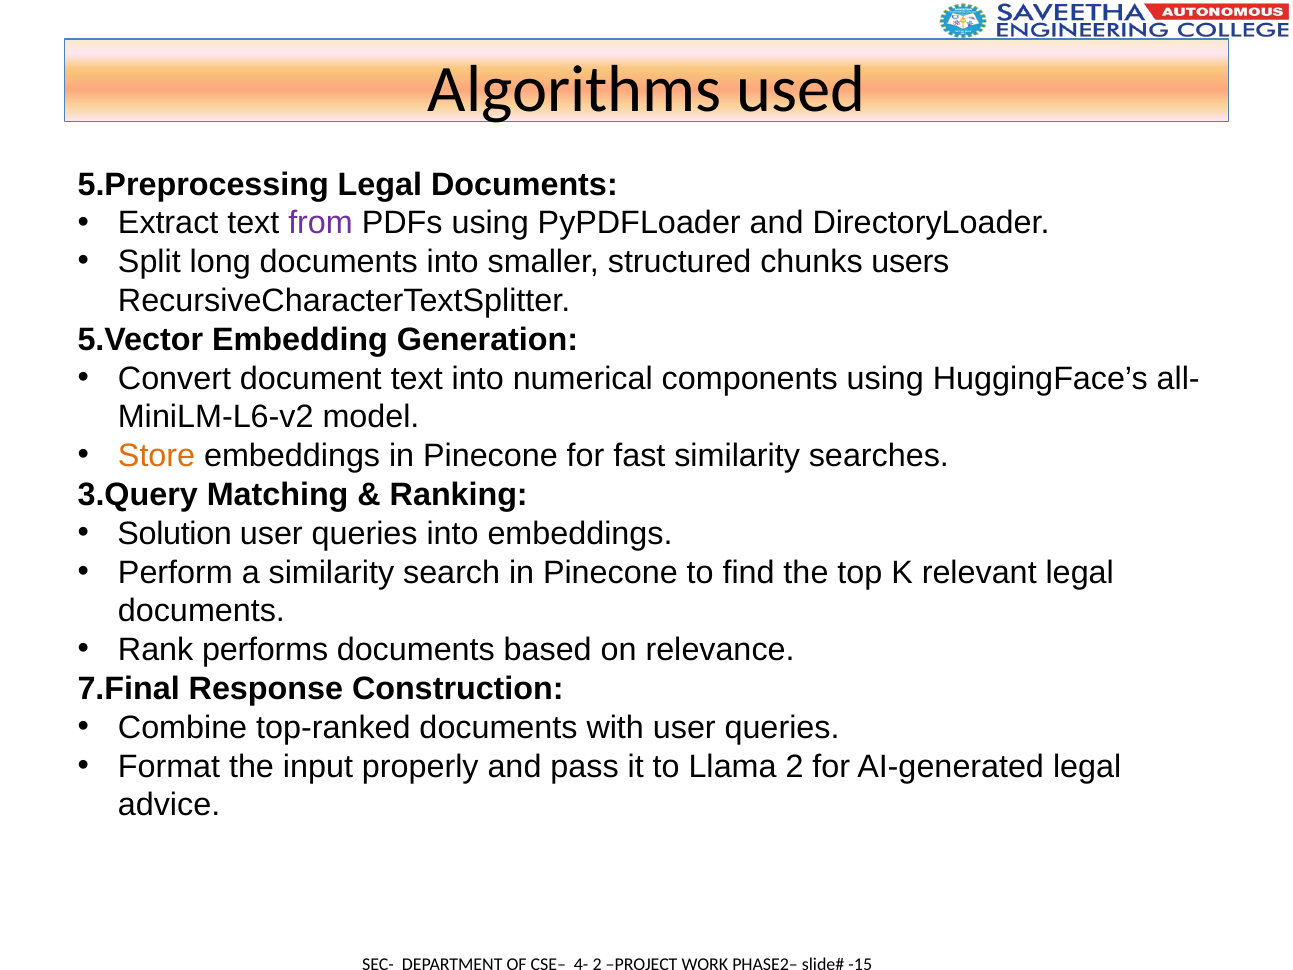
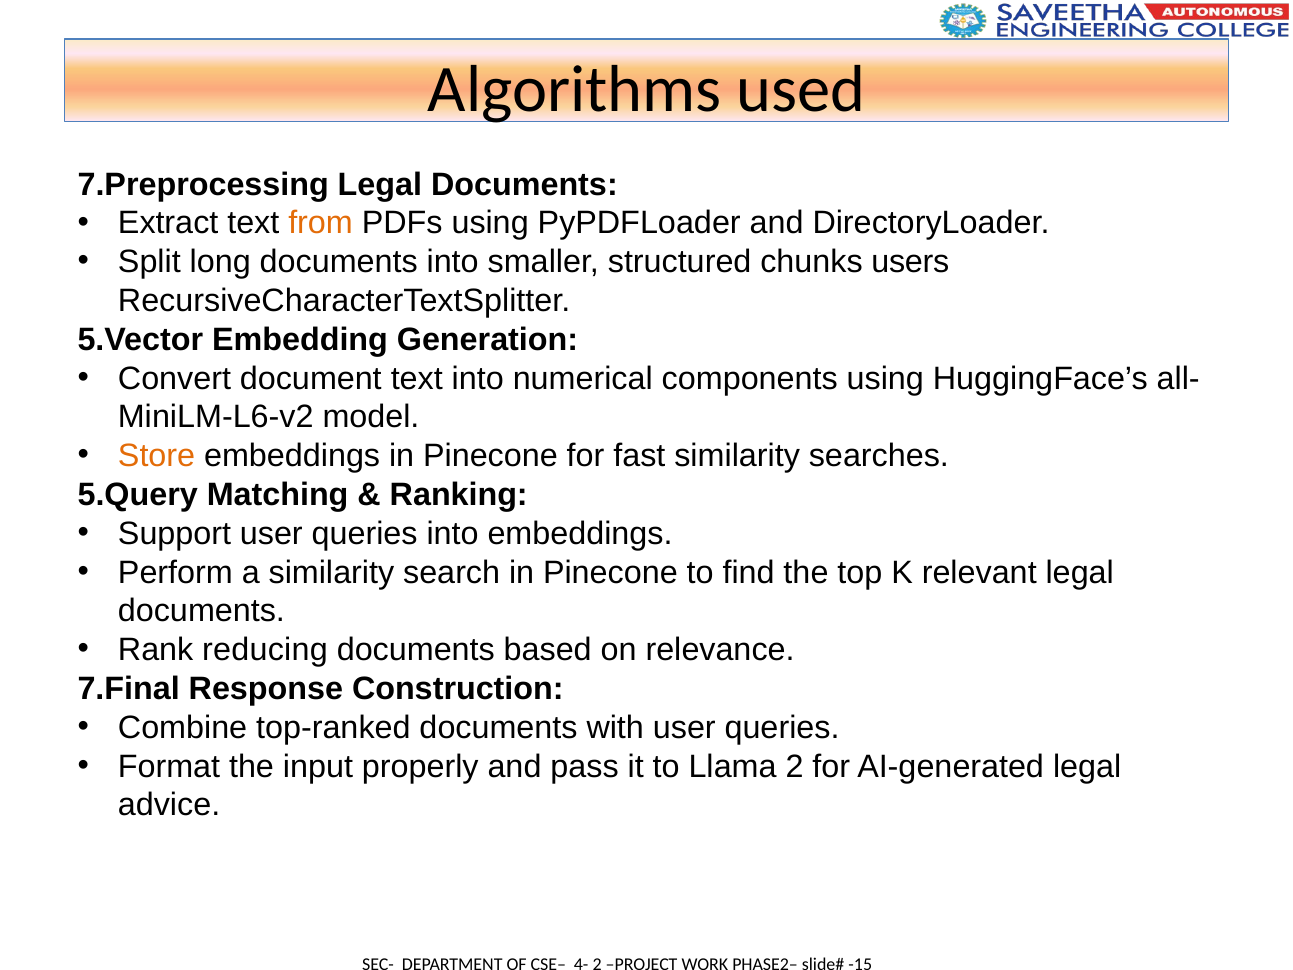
5.Preprocessing: 5.Preprocessing -> 7.Preprocessing (203, 184)
from colour: purple -> orange (321, 223)
3.Query: 3.Query -> 5.Query (138, 495)
Solution: Solution -> Support (174, 533)
performs: performs -> reducing (265, 650)
